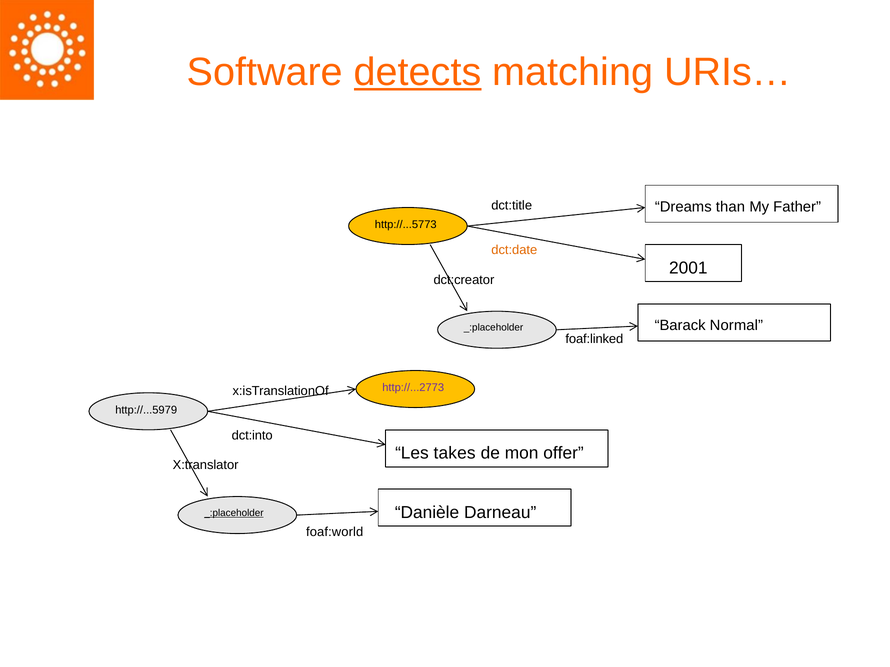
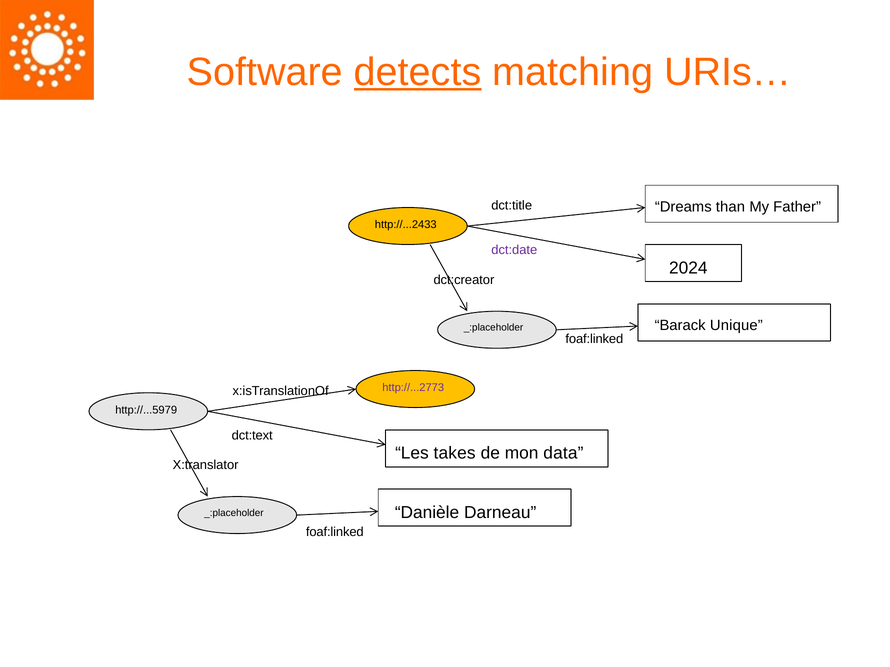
http://...5773: http://...5773 -> http://...2433 (406, 225)
dct:date colour: orange -> purple (514, 250)
2001: 2001 -> 2024 (688, 268)
Normal: Normal -> Unique (736, 326)
dct:into: dct:into -> dct:text (252, 436)
offer: offer -> data (563, 454)
_:placeholder underline: present -> none (234, 513)
foaf:world: foaf:world -> foaf:linked (335, 532)
